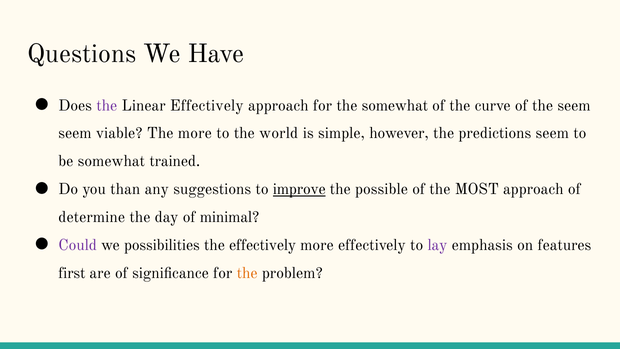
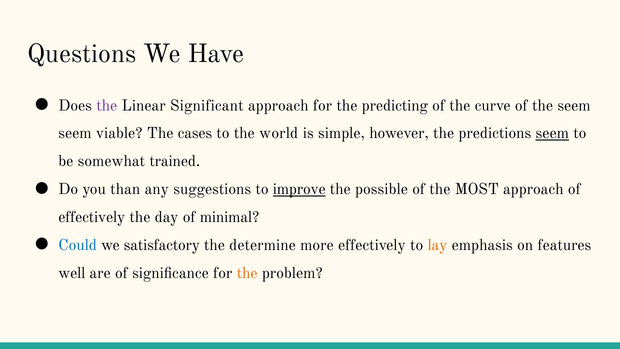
Linear Effectively: Effectively -> Significant (207, 105)
the somewhat: somewhat -> predicting (395, 105)
The more: more -> cases (195, 133)
seem underline: none -> present (552, 133)
determine: determine -> effectively (92, 217)
Could colour: purple -> blue (78, 245)
possibilities: possibilities -> satisfactory (162, 245)
the effectively: effectively -> determine (263, 245)
lay colour: purple -> orange (437, 245)
first: first -> well (72, 273)
